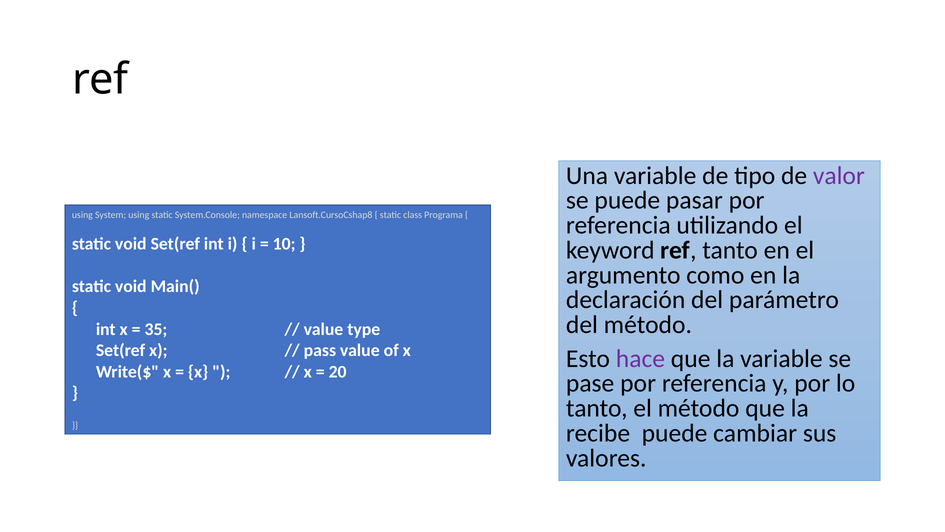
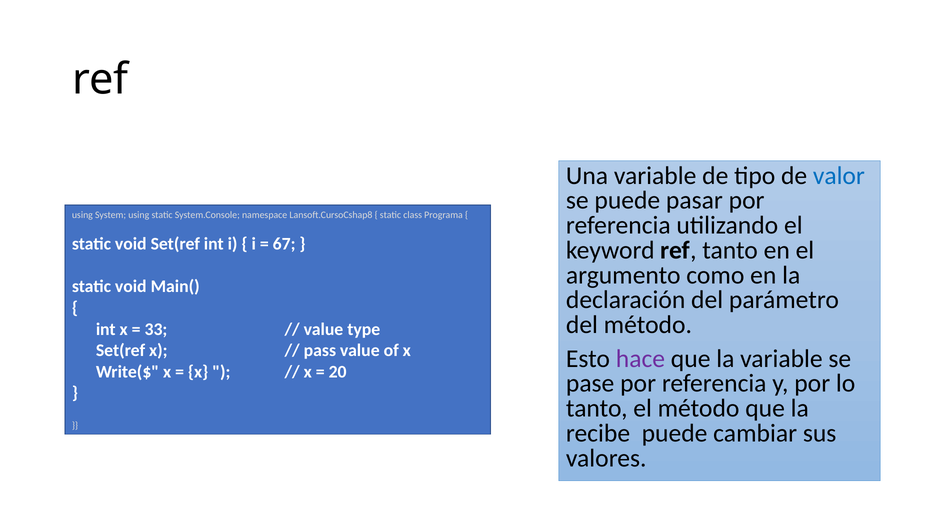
valor colour: purple -> blue (839, 175)
10: 10 -> 67 (284, 244)
35: 35 -> 33 (156, 329)
